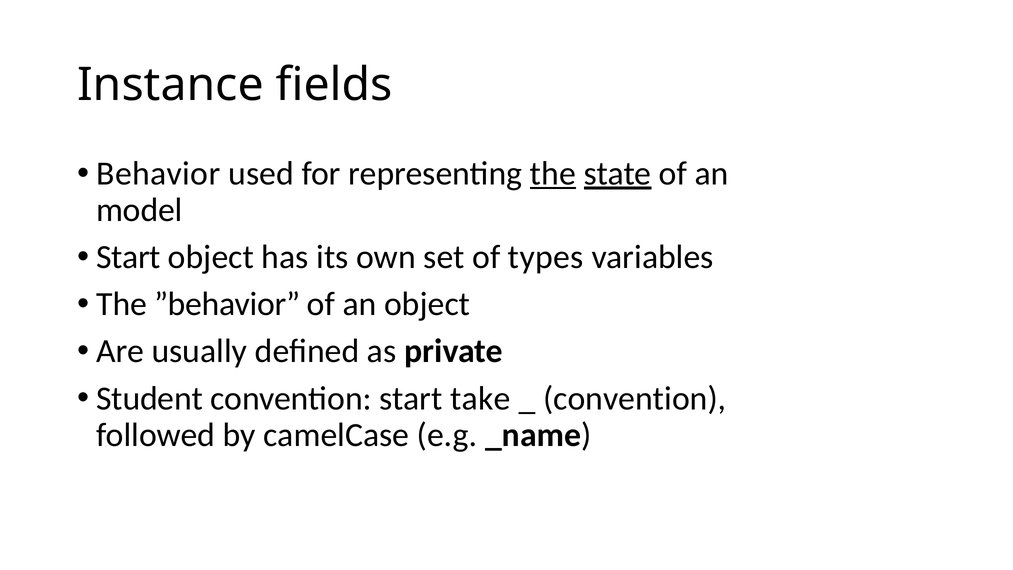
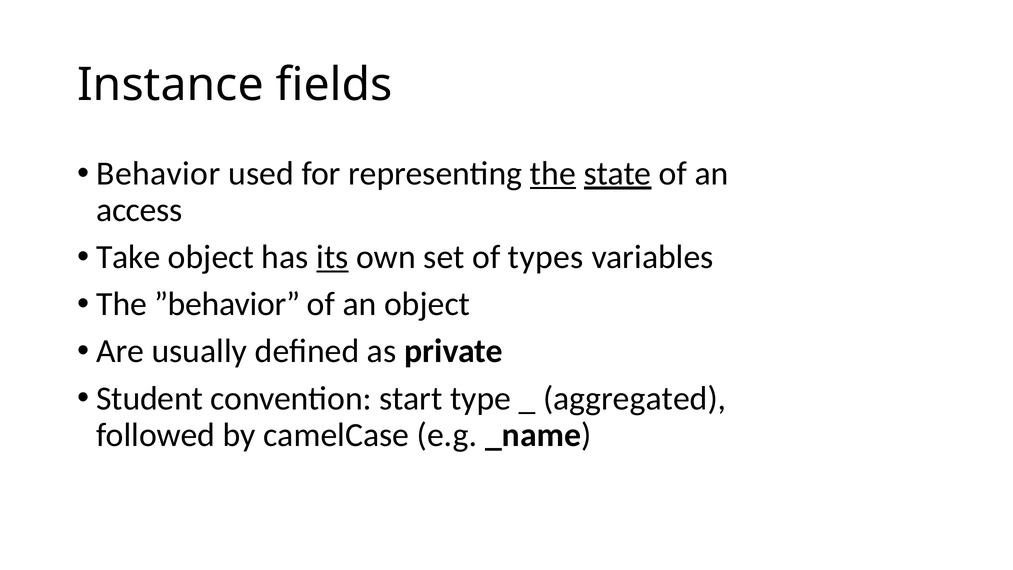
model: model -> access (139, 210)
Start: Start -> Take (128, 257)
its underline: none -> present (332, 257)
take: take -> type (481, 398)
convention: convention -> aggregated (635, 398)
